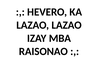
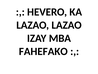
RAISONAO: RAISONAO -> FAHEFAKO (43, 51)
